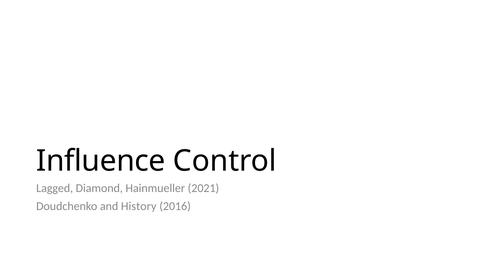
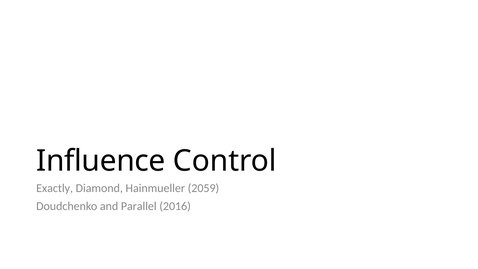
Lagged: Lagged -> Exactly (55, 188)
2021: 2021 -> 2059 (203, 188)
History: History -> Parallel (139, 206)
